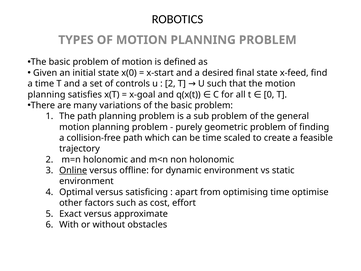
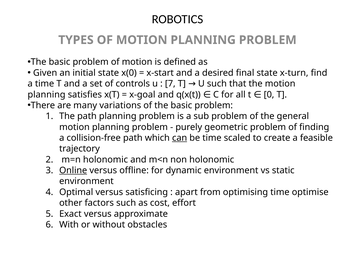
x-feed: x-feed -> x-turn (294, 73)
2: 2 -> 7 (170, 84)
can underline: none -> present (180, 138)
